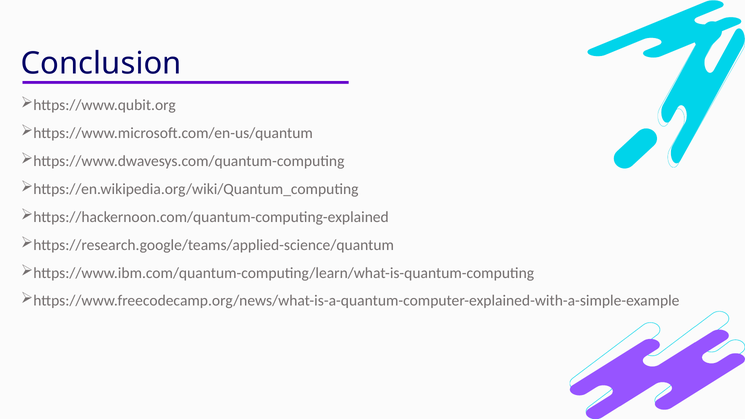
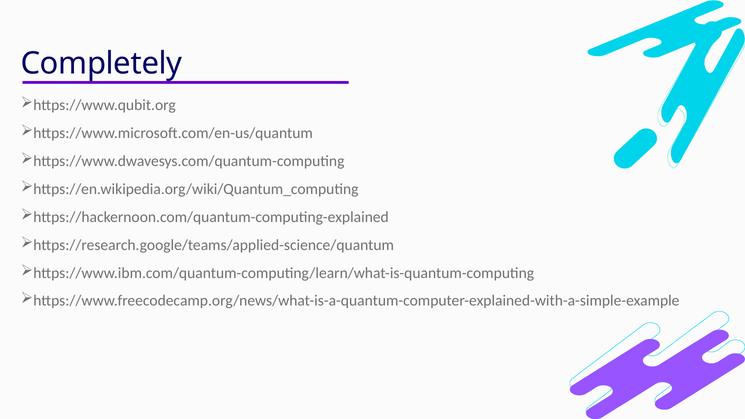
Conclusion: Conclusion -> Completely (101, 64)
